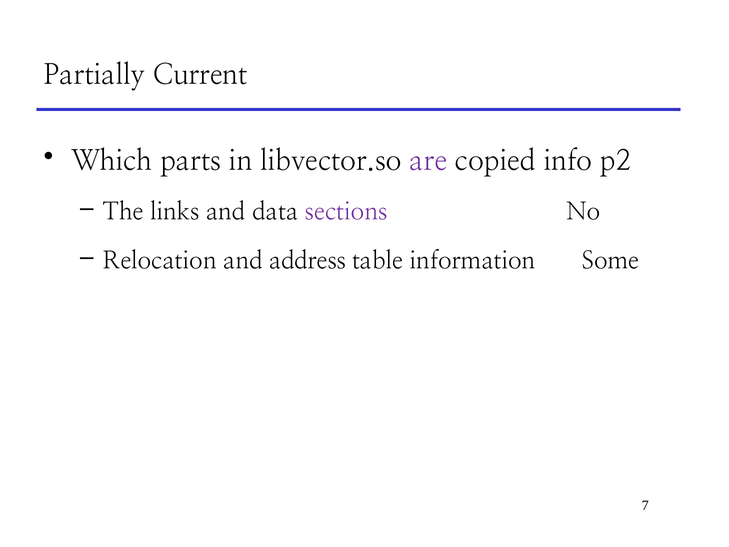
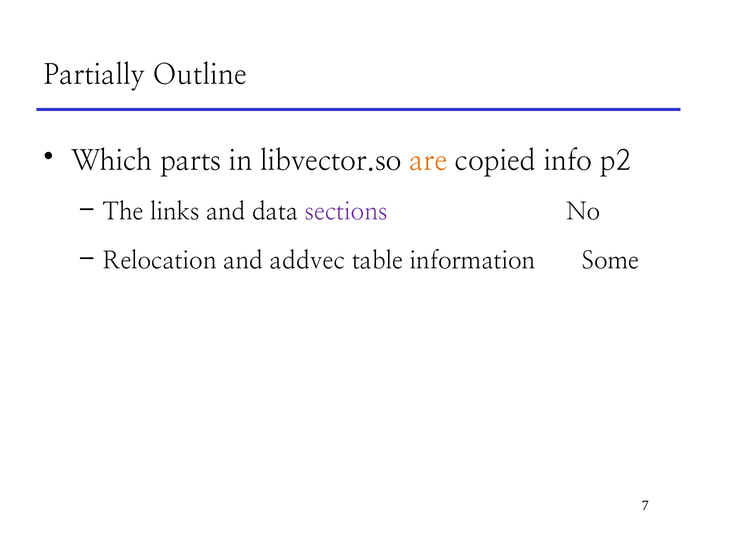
Current: Current -> Outline (200, 75)
are colour: purple -> orange (428, 161)
address: address -> addvec (307, 260)
